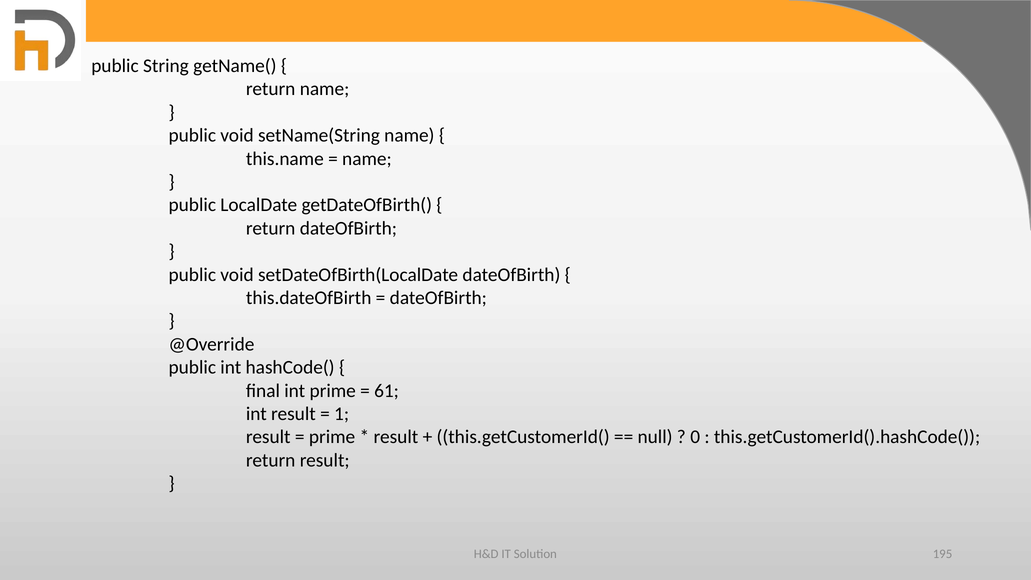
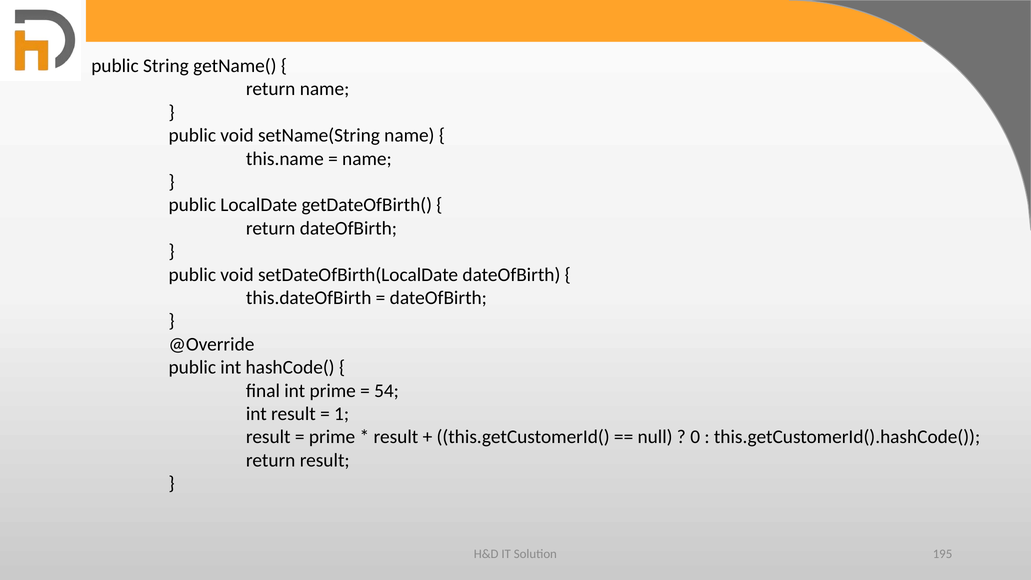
61: 61 -> 54 (386, 391)
